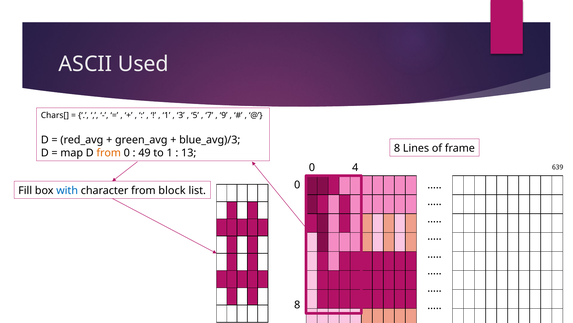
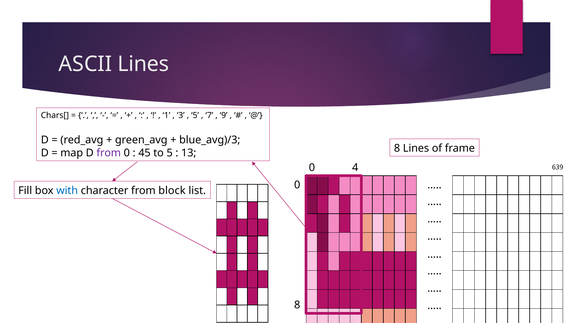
ASCII Used: Used -> Lines (143, 64)
from colour: orange -> purple (109, 153)
49: 49 -> 45 (144, 153)
to 1: 1 -> 5 (170, 153)
